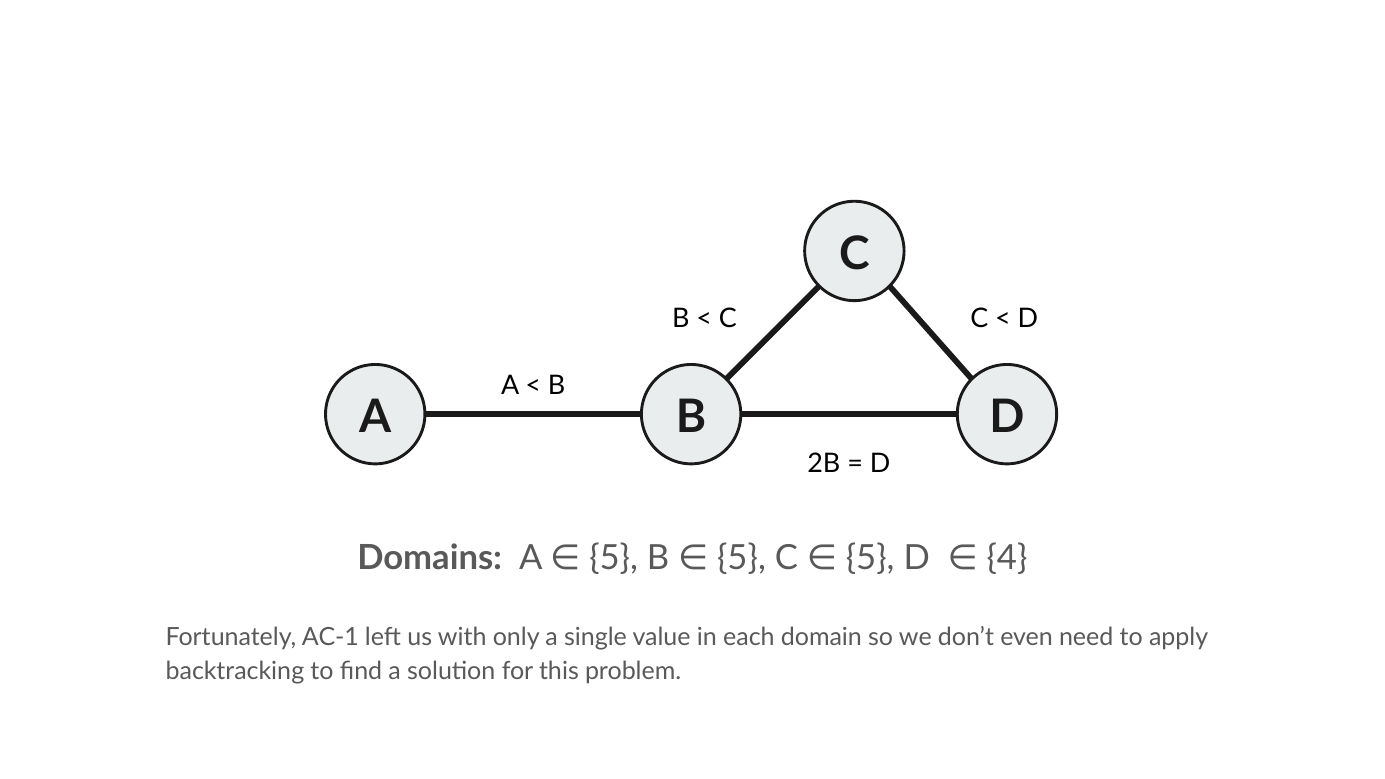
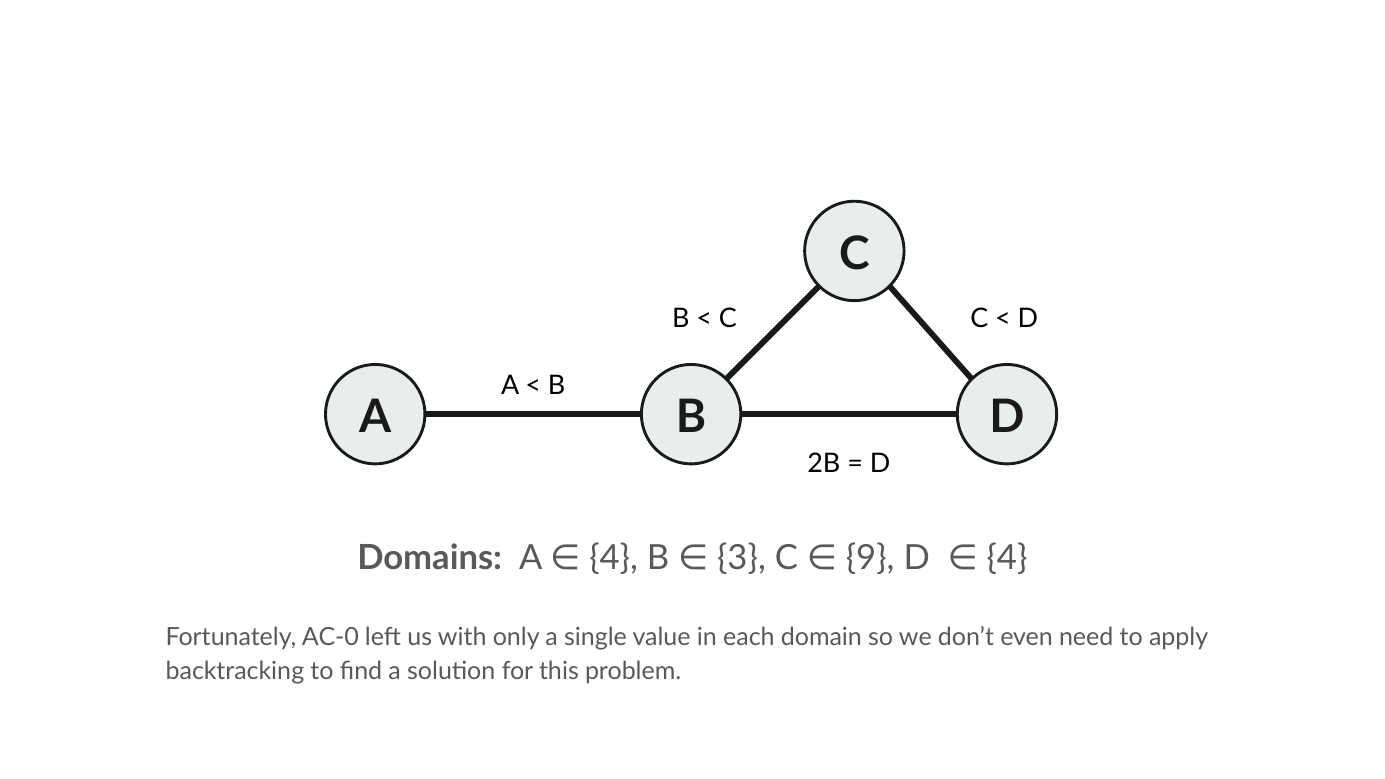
A 5: 5 -> 4 (614, 558)
B 5: 5 -> 3 (741, 558)
C 5: 5 -> 9 (870, 558)
AC-1: AC-1 -> AC-0 (330, 637)
